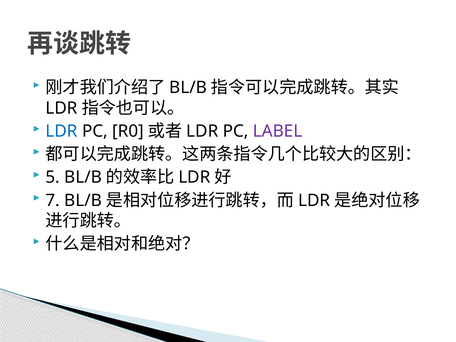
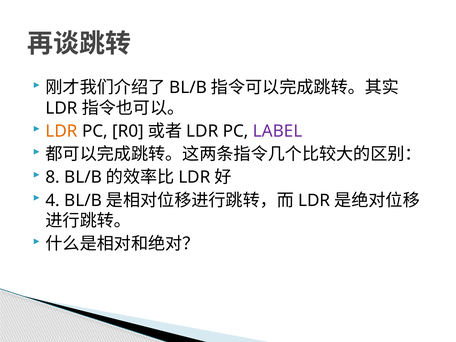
LDR colour: blue -> orange (62, 131)
5: 5 -> 8 (53, 177)
7: 7 -> 4 (53, 200)
